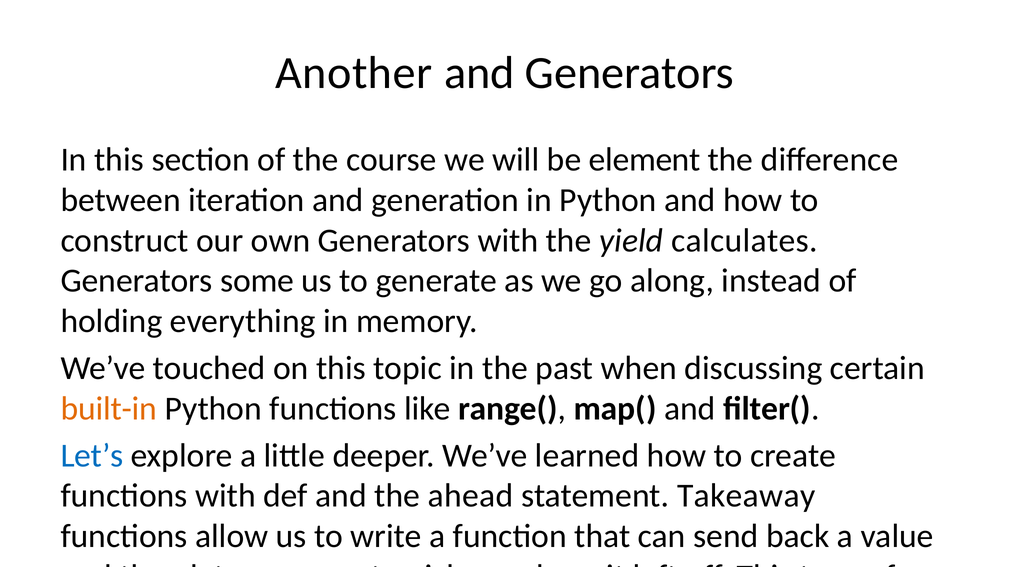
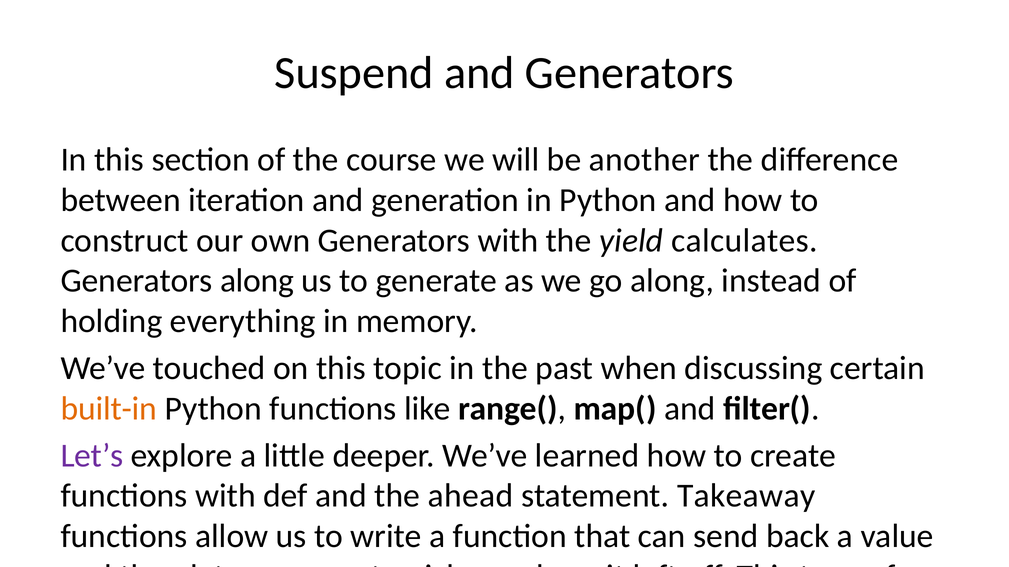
Another: Another -> Suspend (354, 73)
be element: element -> another (644, 160)
Generators some: some -> along (257, 281)
Let’s colour: blue -> purple (92, 456)
